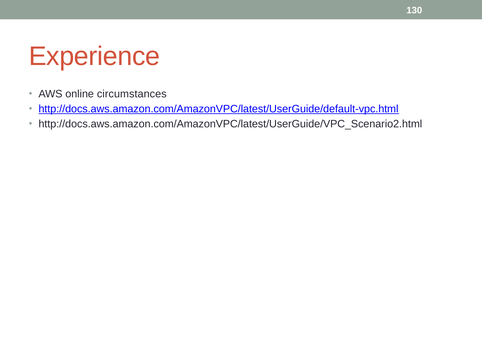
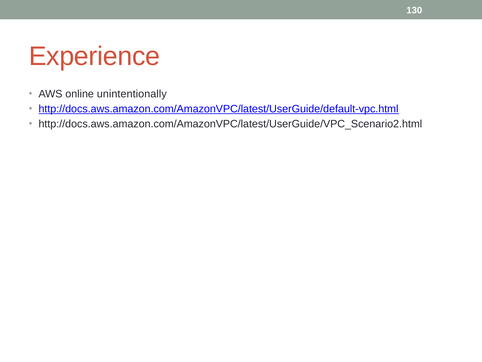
circumstances: circumstances -> unintentionally (132, 94)
